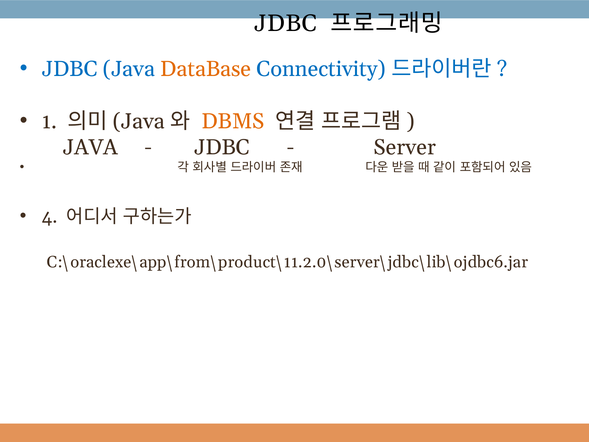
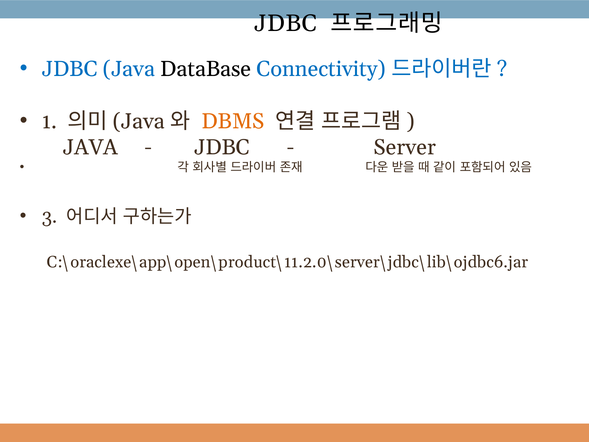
DataBase colour: orange -> black (206, 69)
4: 4 -> 3 (50, 216)
C:\oraclexe\app\from\product\11.2.0\server\jdbc\lib\ojdbc6.jar: C:\oraclexe\app\from\product\11.2.0\server\jdbc\lib\ojdbc6.jar -> C:\oraclexe\app\open\product\11.2.0\server\jdbc\lib\ojdbc6.jar (287, 262)
